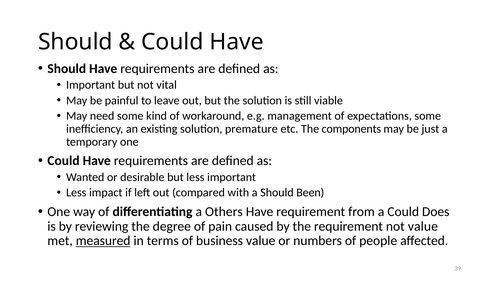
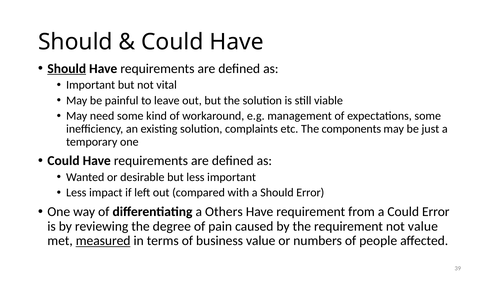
Should underline: none -> present (67, 69)
premature: premature -> complaints (251, 129)
Should Been: Been -> Error (310, 192)
Could Does: Does -> Error (436, 211)
